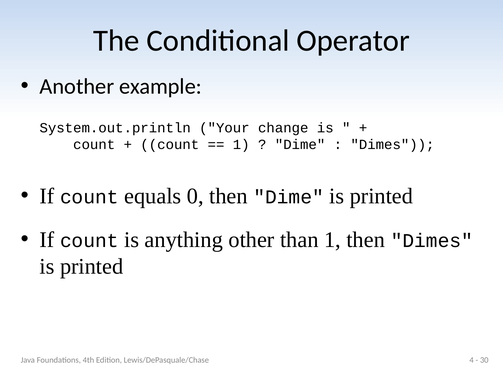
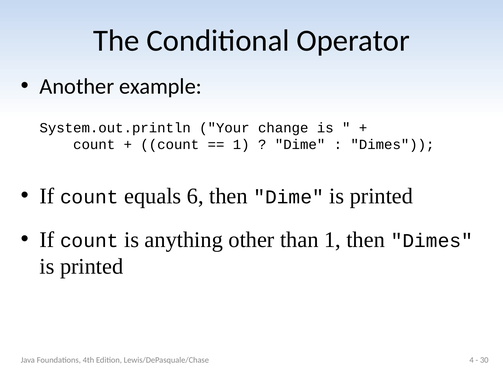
0: 0 -> 6 (195, 196)
